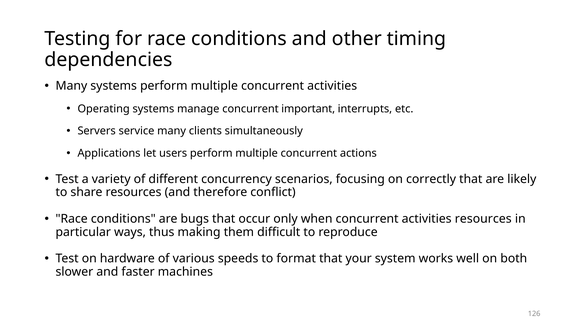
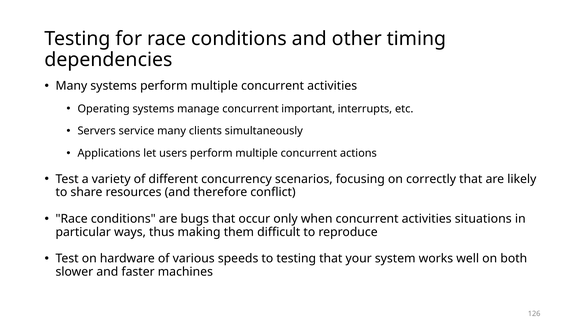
activities resources: resources -> situations (483, 219)
to format: format -> testing (296, 259)
